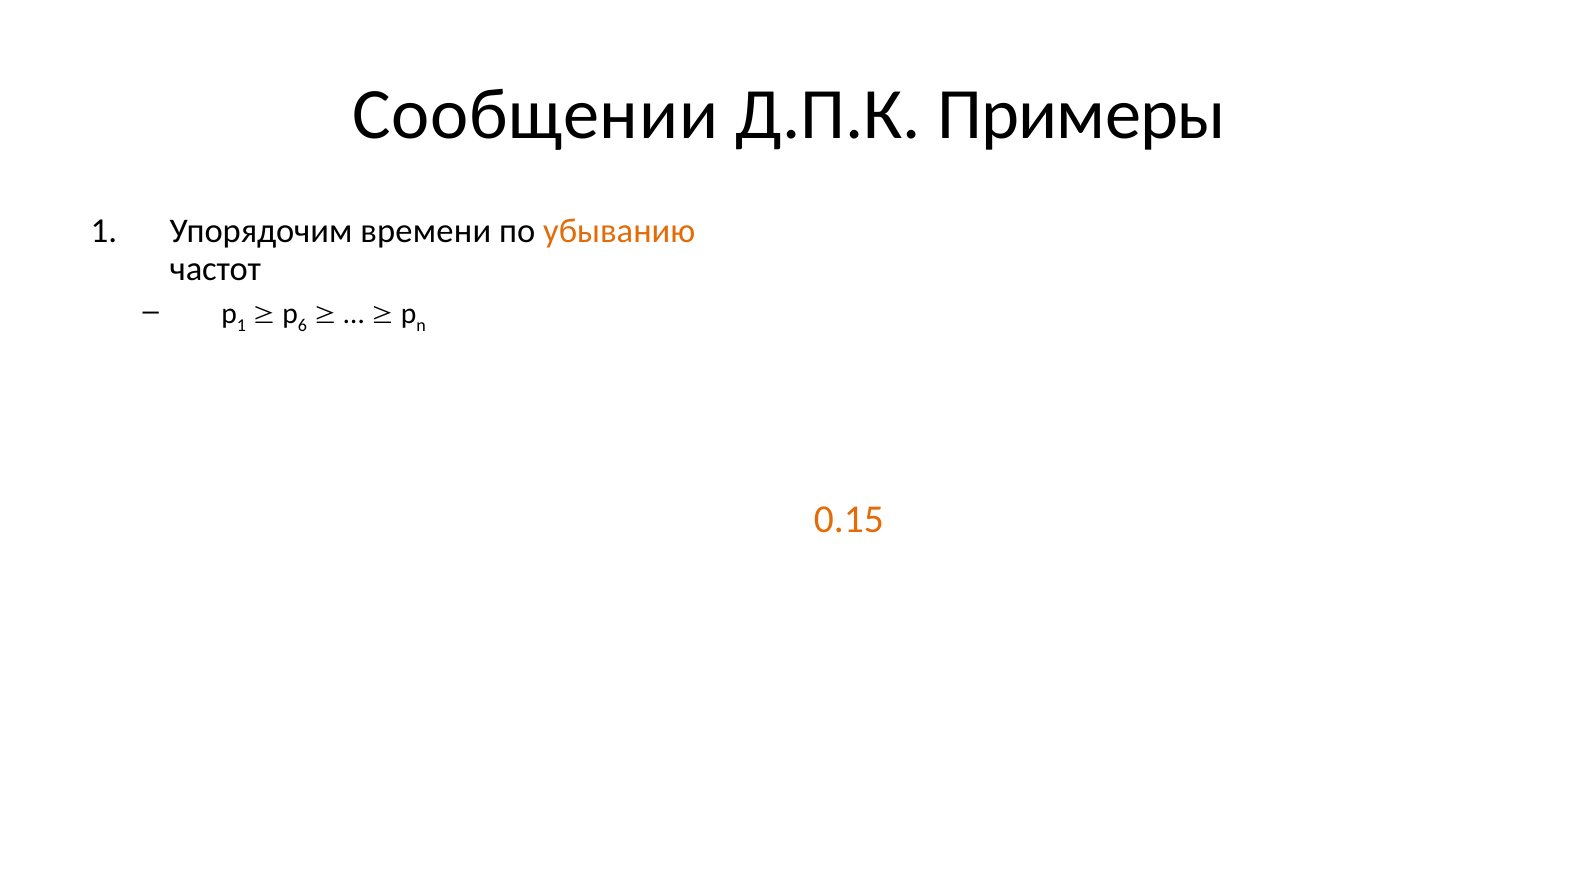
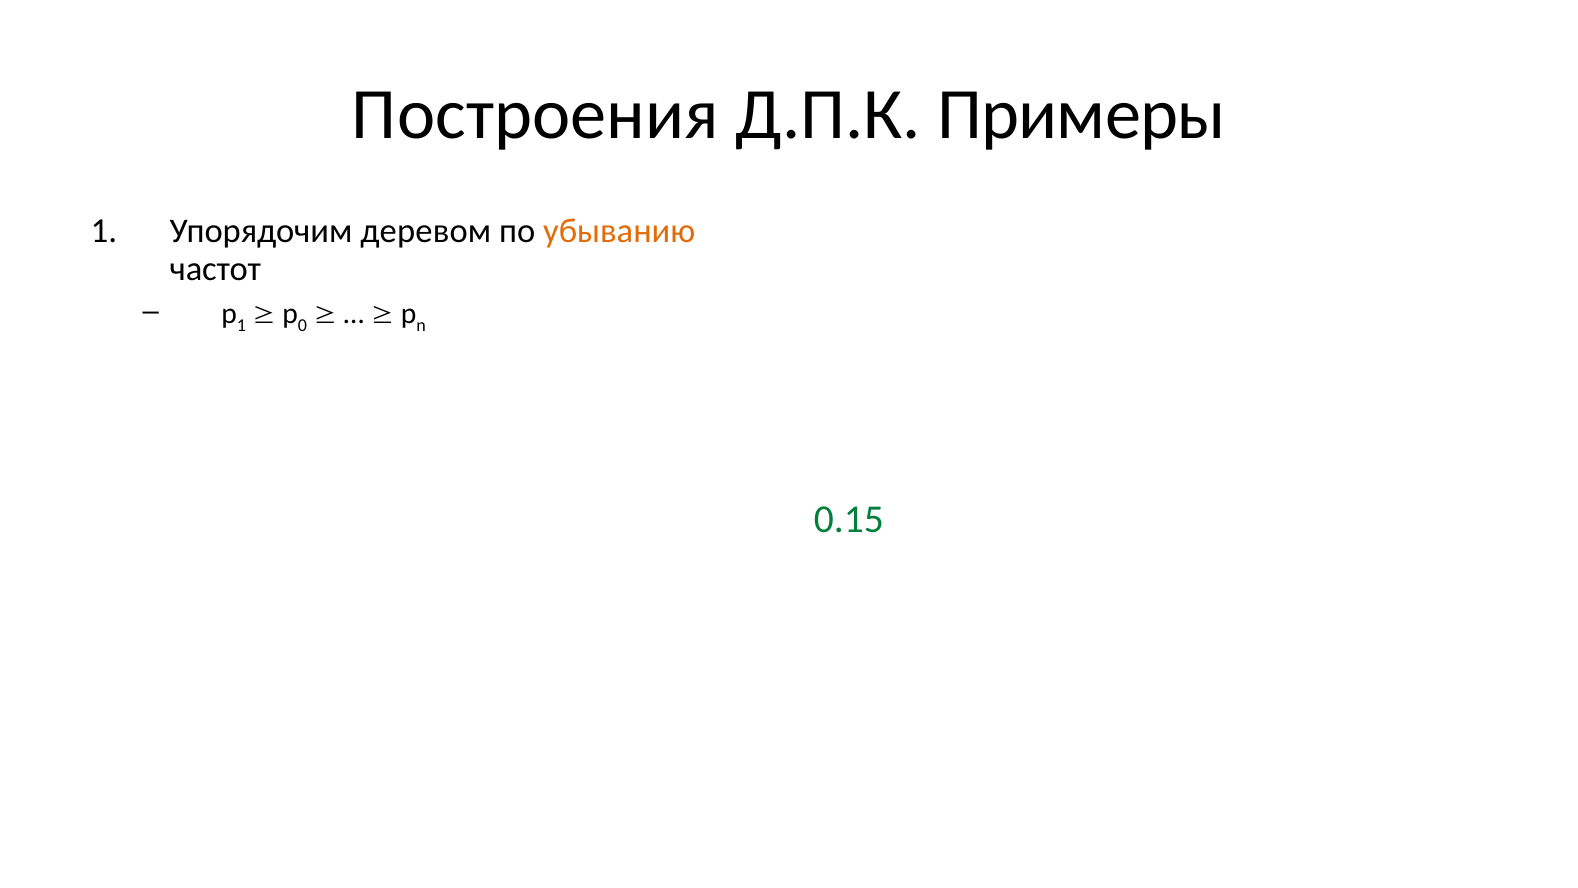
Сообщении: Сообщении -> Построения (535, 115)
времени: времени -> деревом (426, 231)
6: 6 -> 0 (303, 325)
0.15 colour: orange -> green (849, 519)
